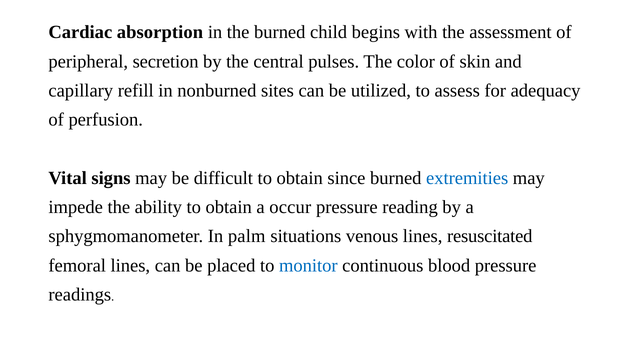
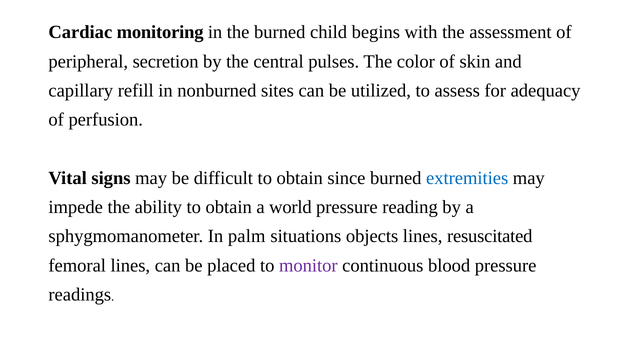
absorption: absorption -> monitoring (160, 32)
occur: occur -> world (290, 207)
venous: venous -> objects (372, 236)
monitor colour: blue -> purple (308, 265)
